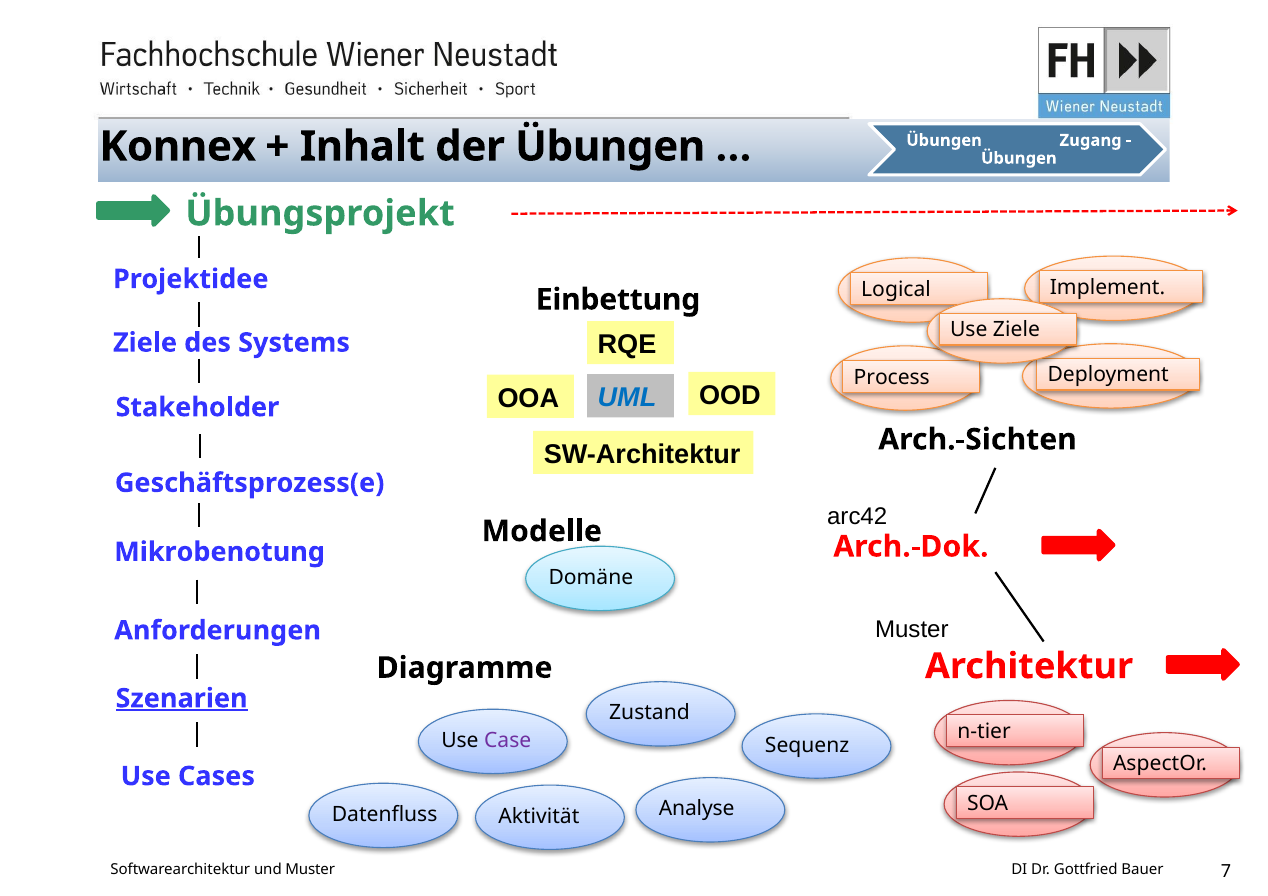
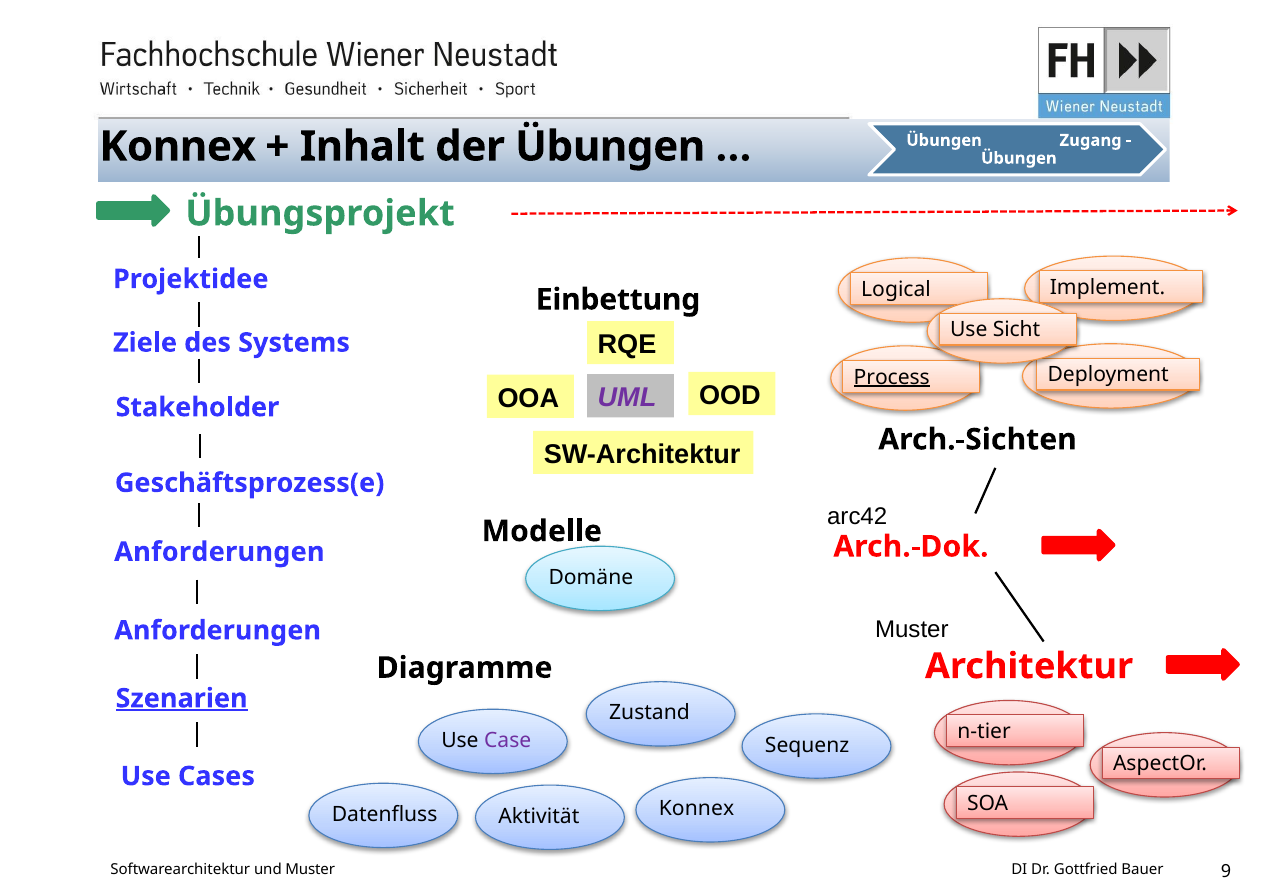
Use Ziele: Ziele -> Sicht (1017, 330)
Process underline: none -> present (892, 377)
UML colour: blue -> purple (627, 398)
Mikrobenotung: Mikrobenotung -> Anforderungen (219, 552)
Analyse: Analyse -> Konnex (697, 809)
7: 7 -> 9 (1226, 872)
